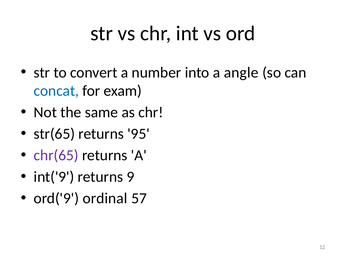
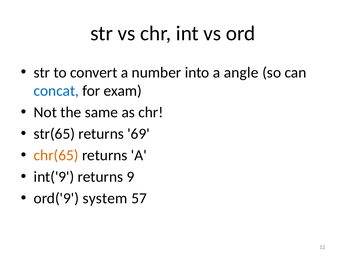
95: 95 -> 69 (139, 134)
chr(65 colour: purple -> orange (56, 156)
ordinal: ordinal -> system (105, 199)
